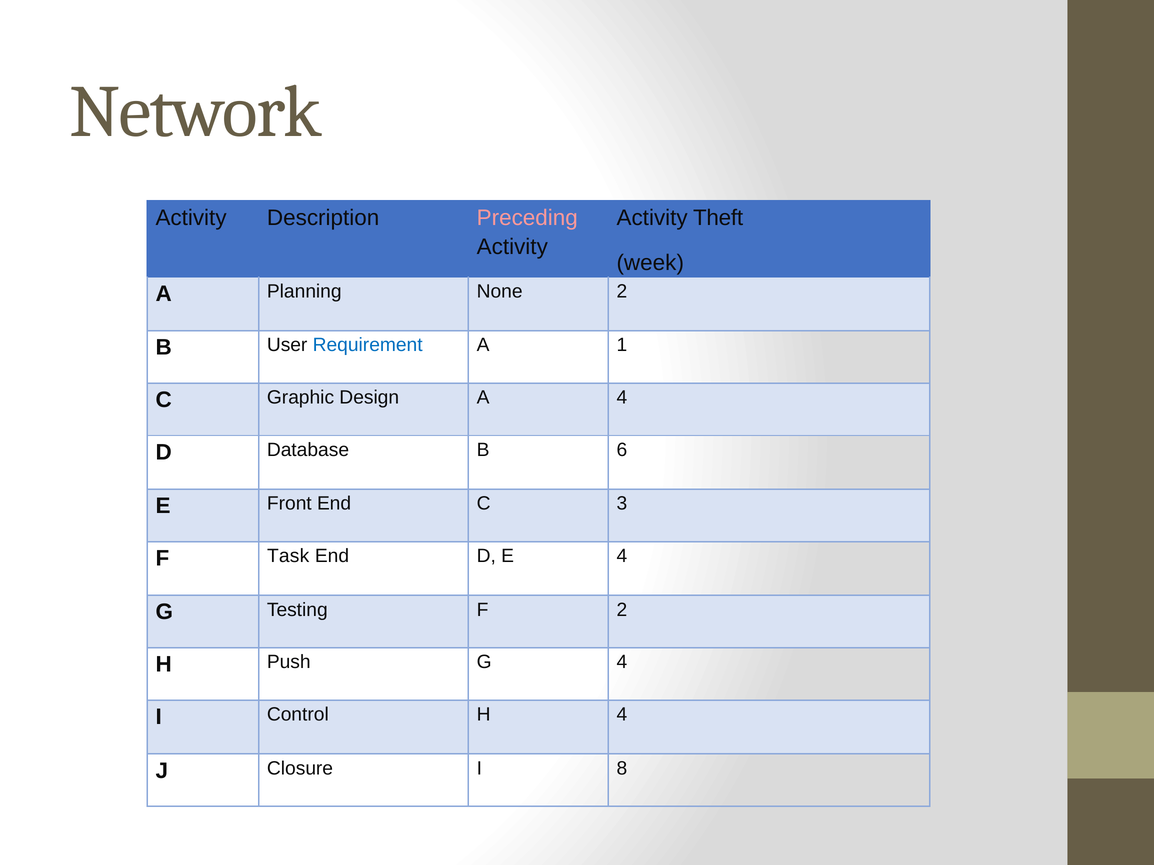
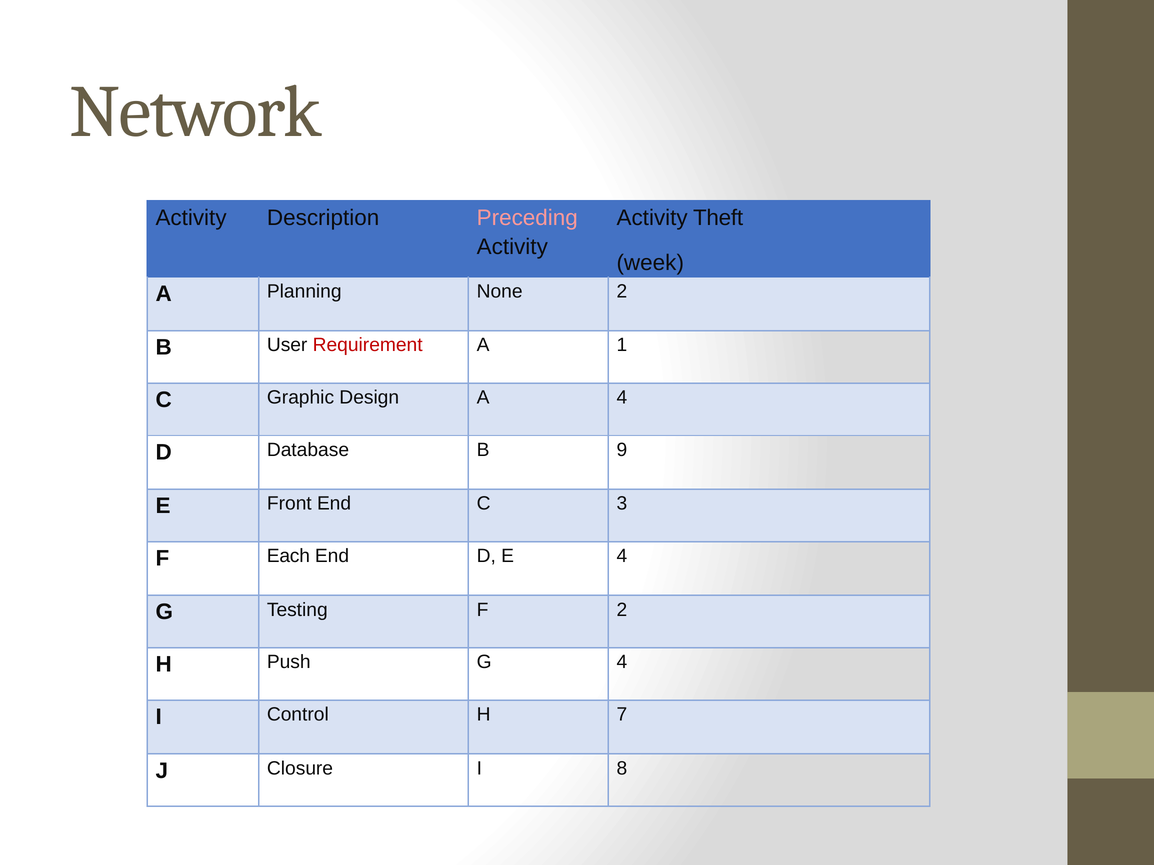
Requirement colour: blue -> red (368, 345)
6: 6 -> 9 (622, 450)
Task: Task -> Each (288, 556)
H 4: 4 -> 7 (622, 715)
